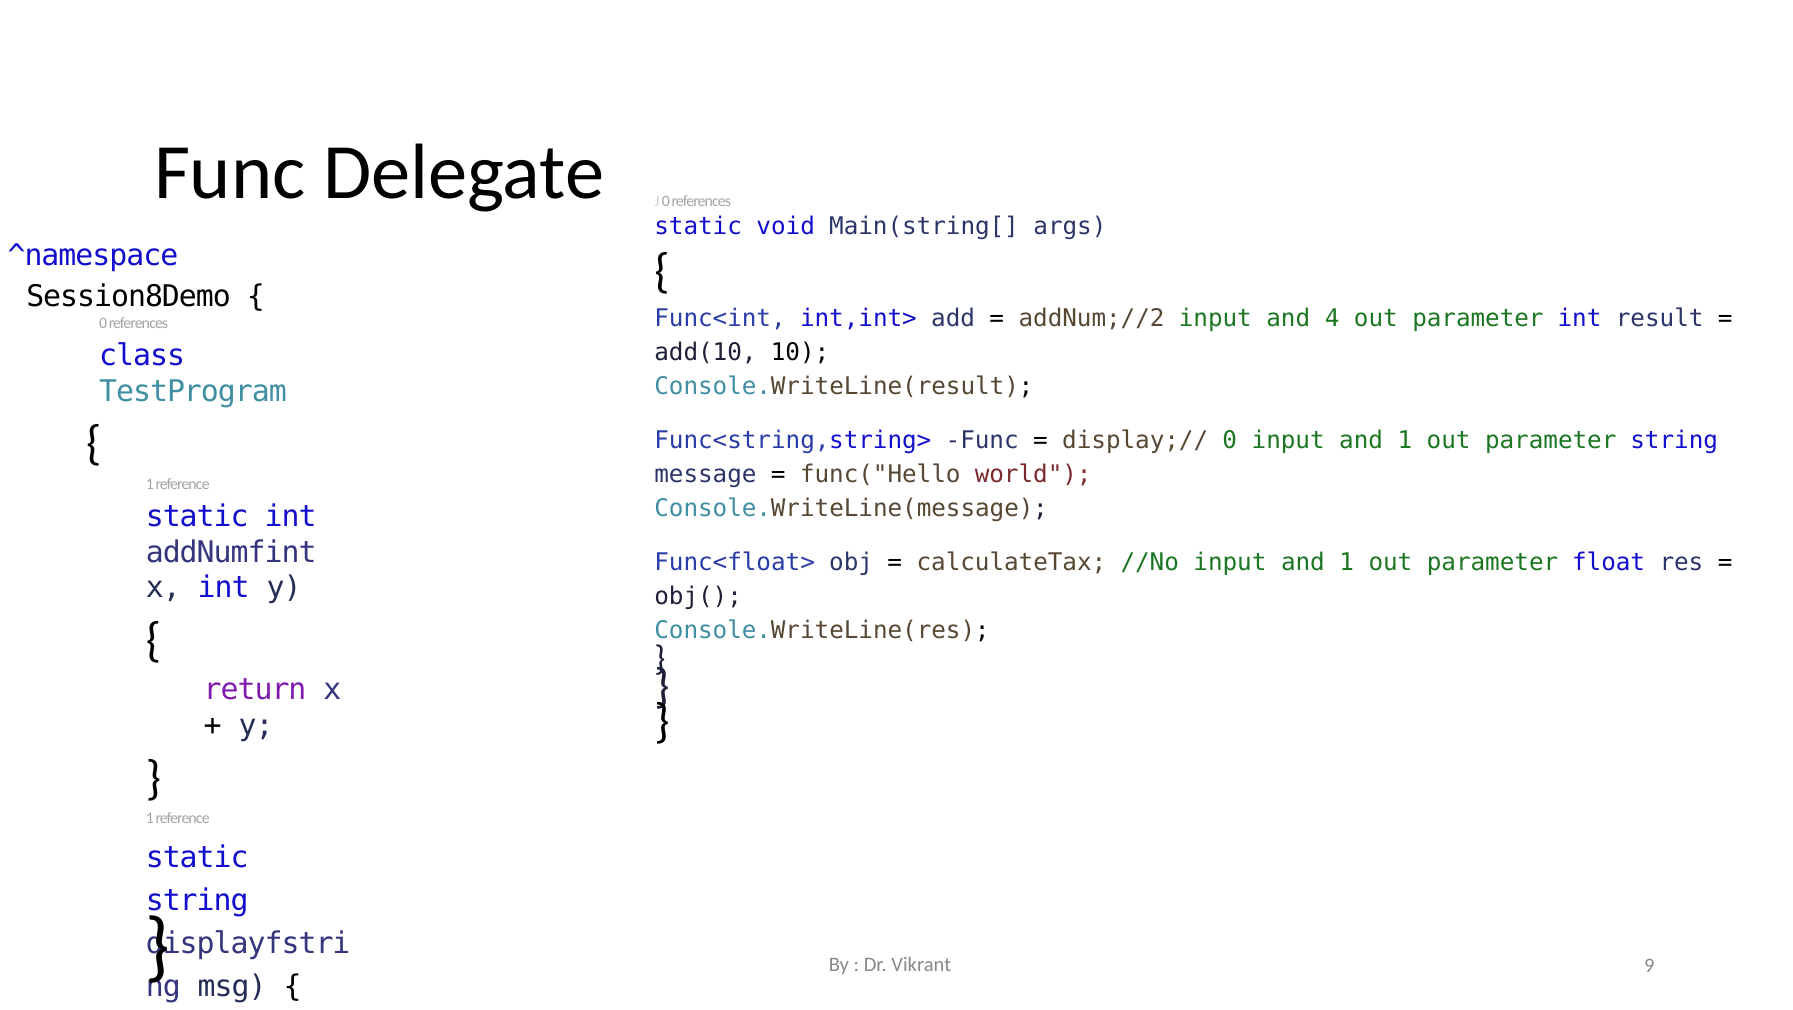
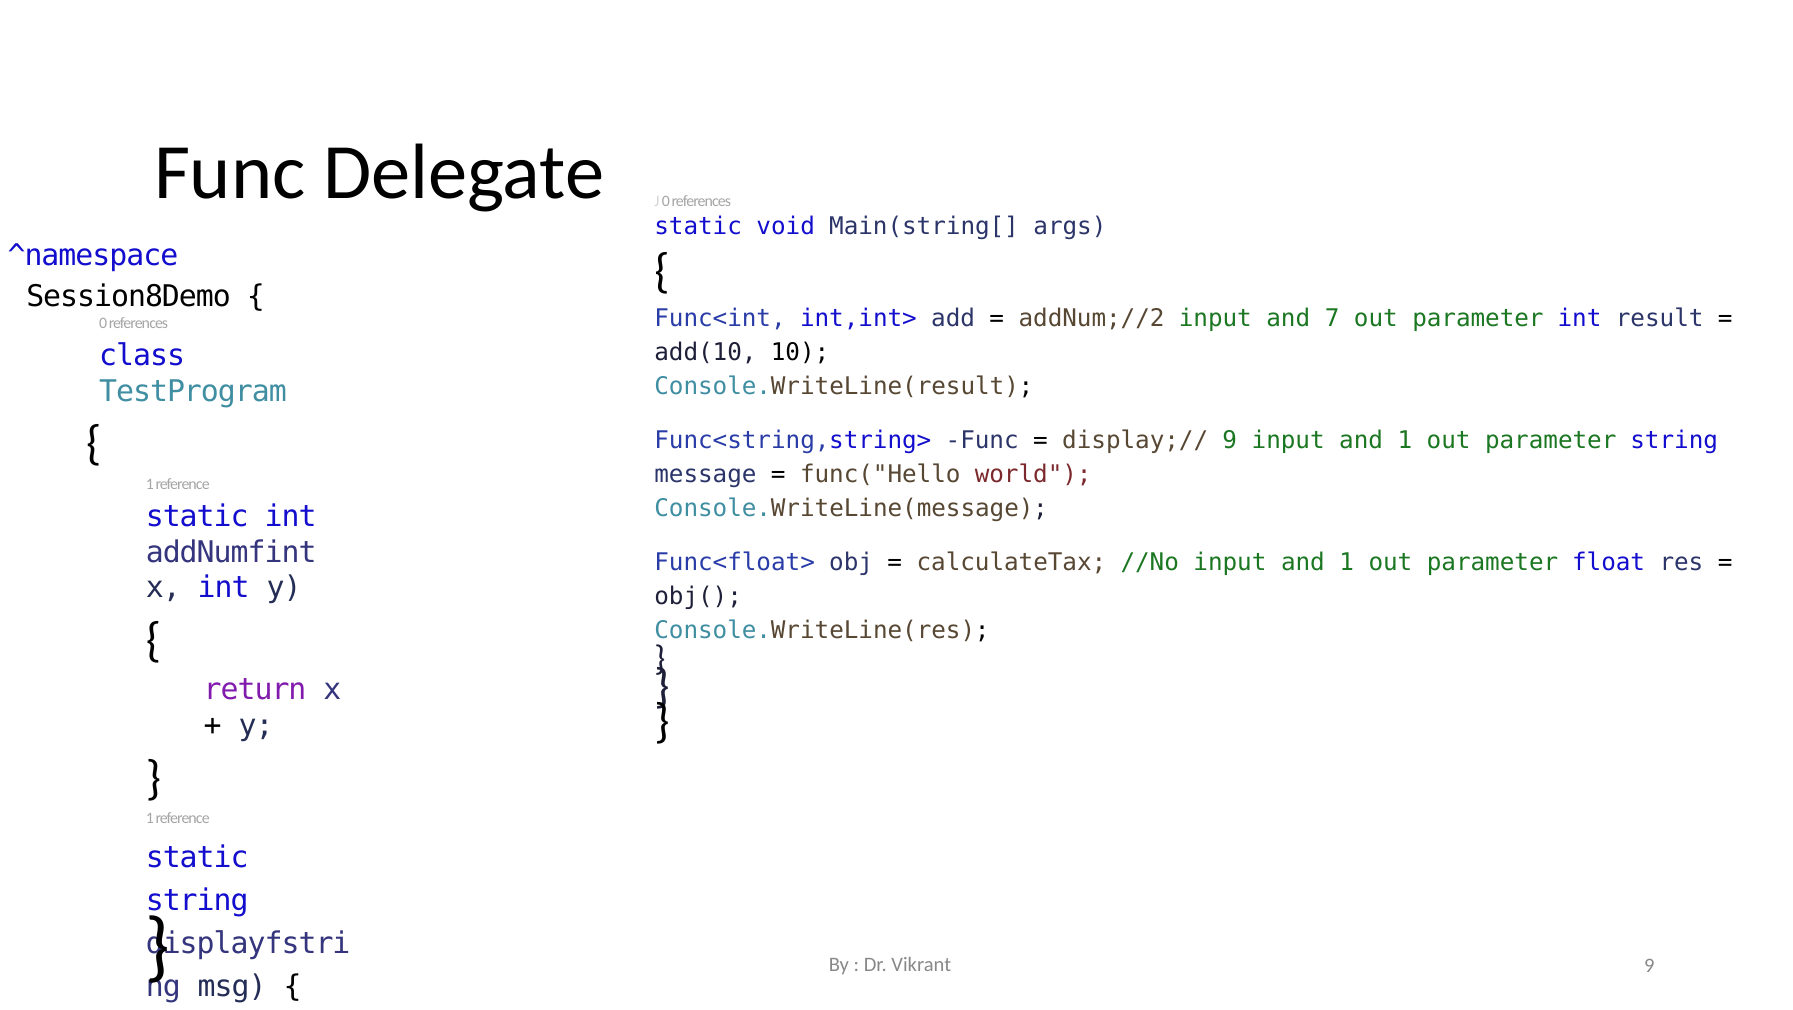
4: 4 -> 7 (1332, 319)
display;// 0: 0 -> 9 (1230, 441)
